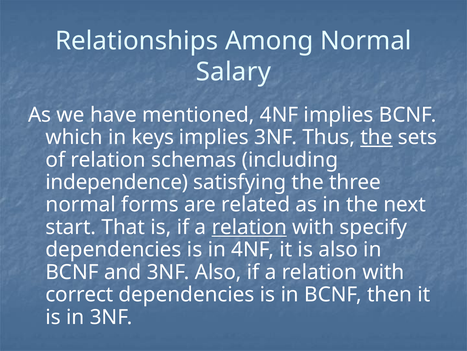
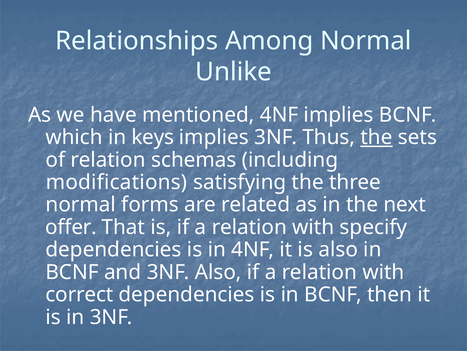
Salary: Salary -> Unlike (234, 72)
independence: independence -> modifications (117, 182)
start: start -> offer (71, 227)
relation underline: present -> none (249, 227)
